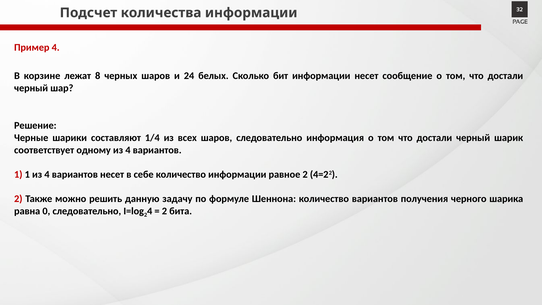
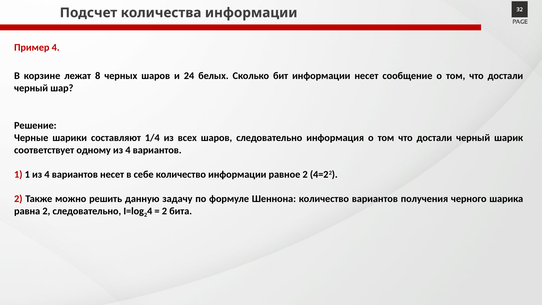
равна 0: 0 -> 2 (46, 211)
